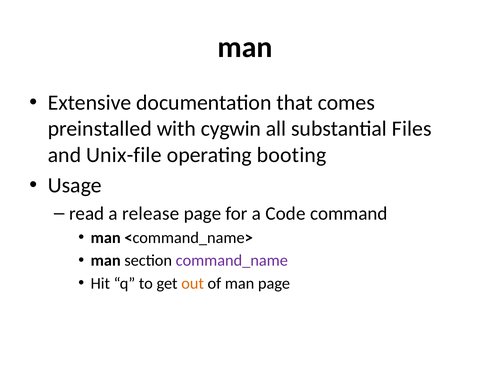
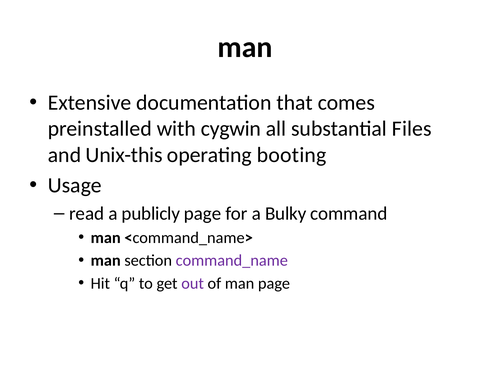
Unix-file: Unix-file -> Unix-this (124, 155)
release: release -> publicly (151, 214)
Code: Code -> Bulky (286, 214)
out colour: orange -> purple (193, 284)
